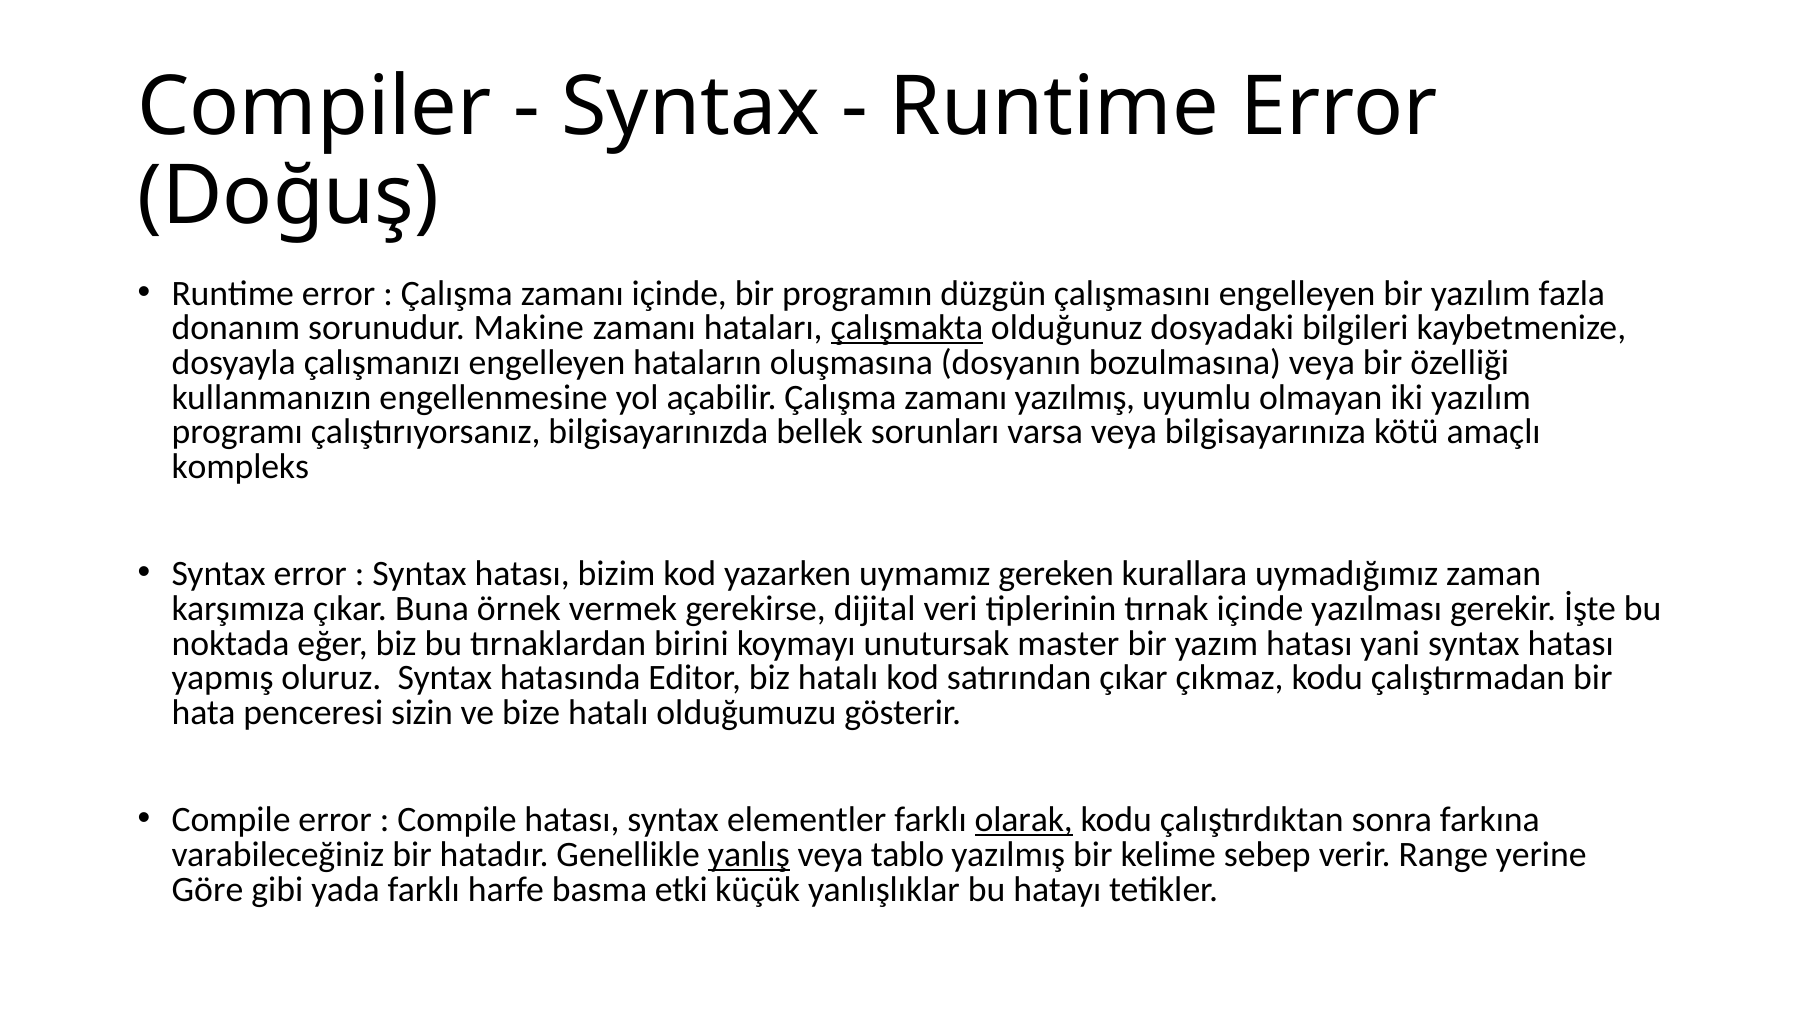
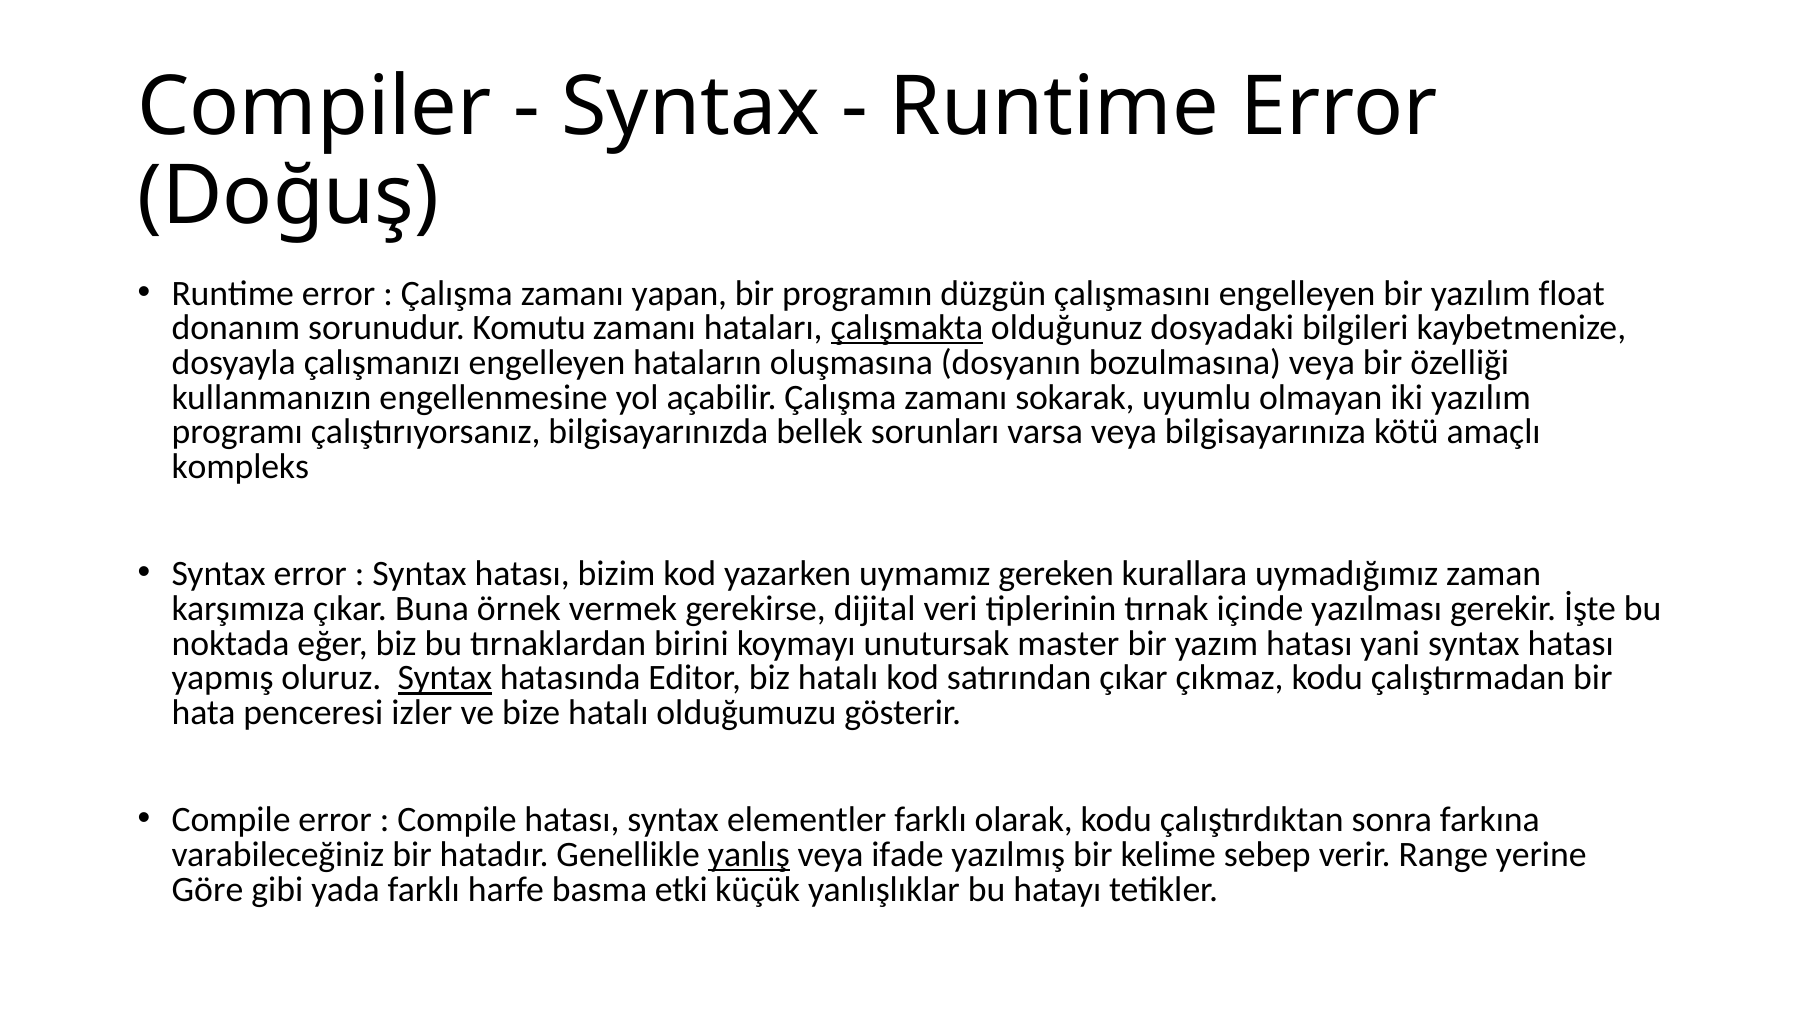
zamanı içinde: içinde -> yapan (679, 293)
fazla: fazla -> float (1572, 293)
Makine: Makine -> Komutu (529, 328)
zamanı yazılmış: yazılmış -> sokarak (1075, 397)
Syntax underline: none -> present (445, 678)
sizin: sizin -> izler (422, 713)
olarak underline: present -> none (1024, 820)
tablo: tablo -> ifade (908, 854)
